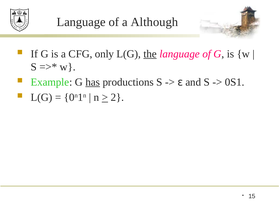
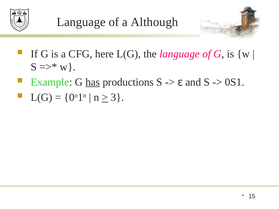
only: only -> here (104, 54)
the underline: present -> none (150, 54)
2: 2 -> 3 (117, 97)
